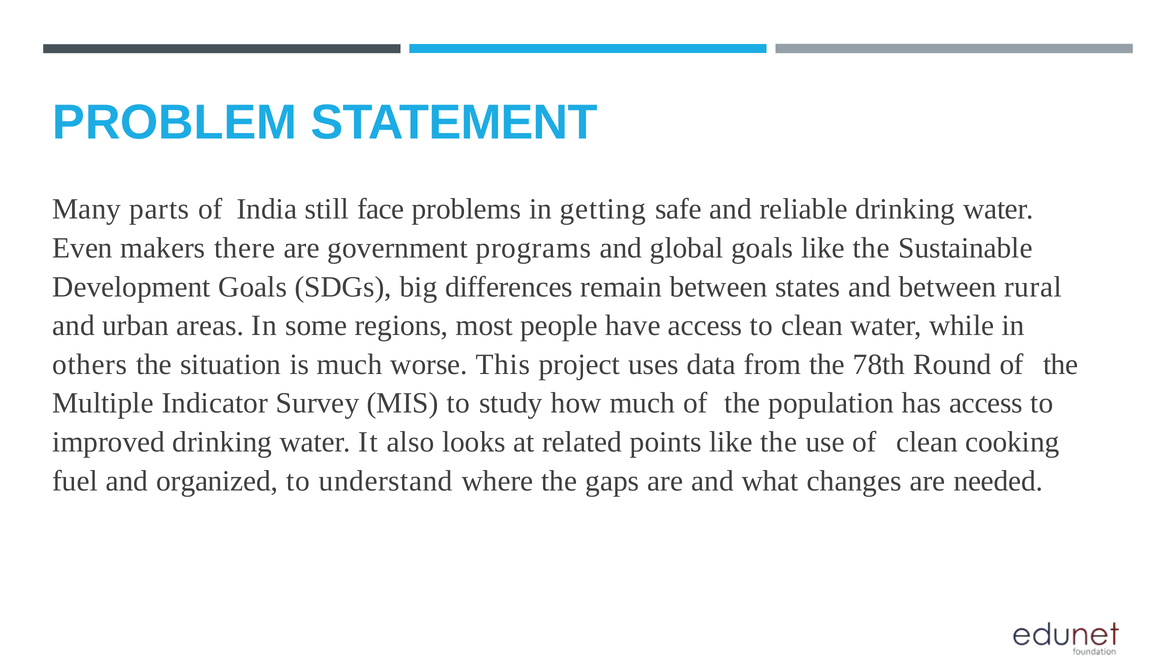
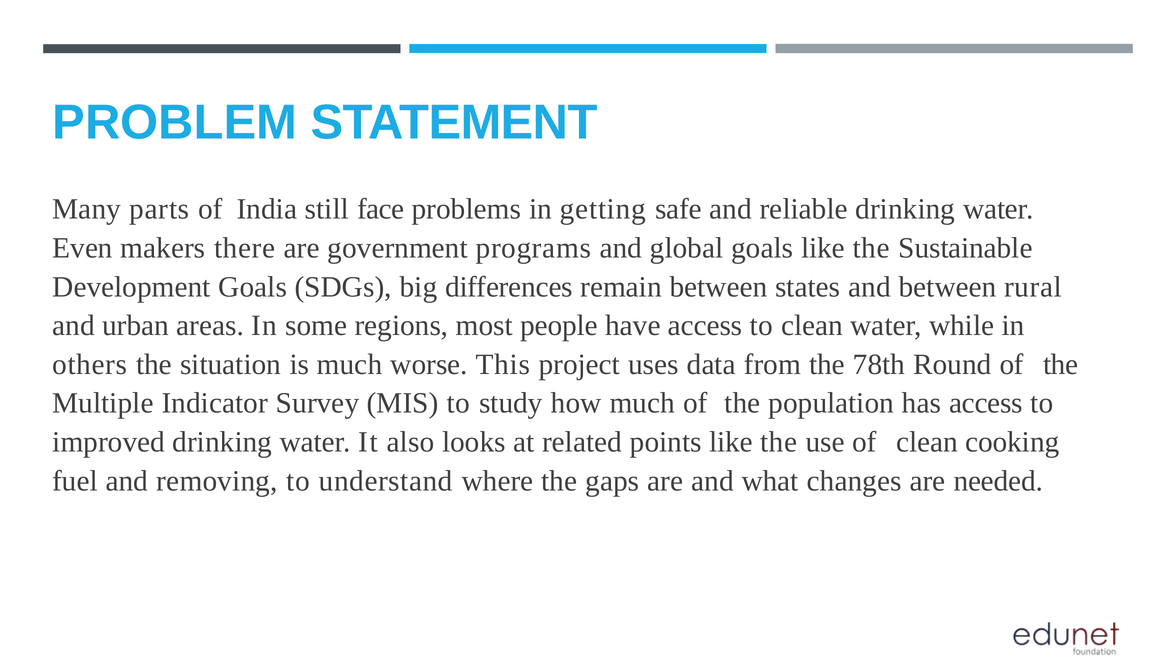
organized: organized -> removing (217, 481)
